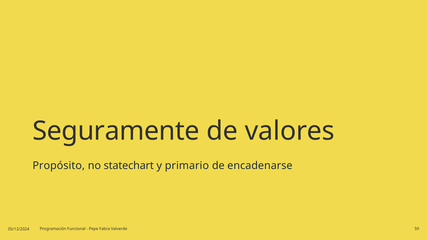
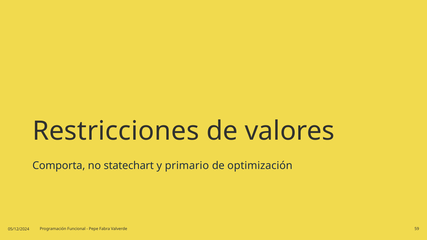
Seguramente: Seguramente -> Restricciones (116, 131)
Propósito: Propósito -> Comporta (59, 166)
encadenarse: encadenarse -> optimización (260, 166)
